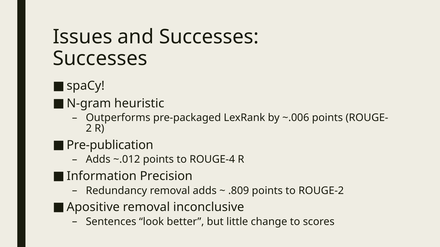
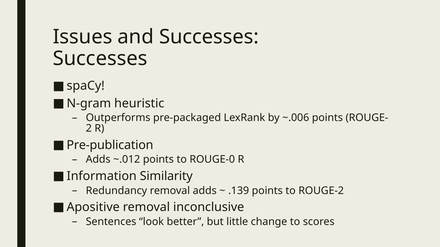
ROUGE-4: ROUGE-4 -> ROUGE-0 (212, 160)
Precision: Precision -> Similarity (166, 176)
.809: .809 -> .139 (239, 191)
